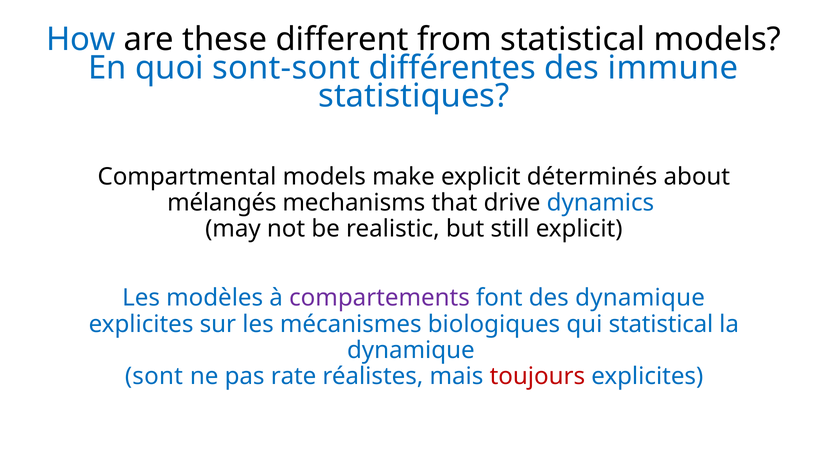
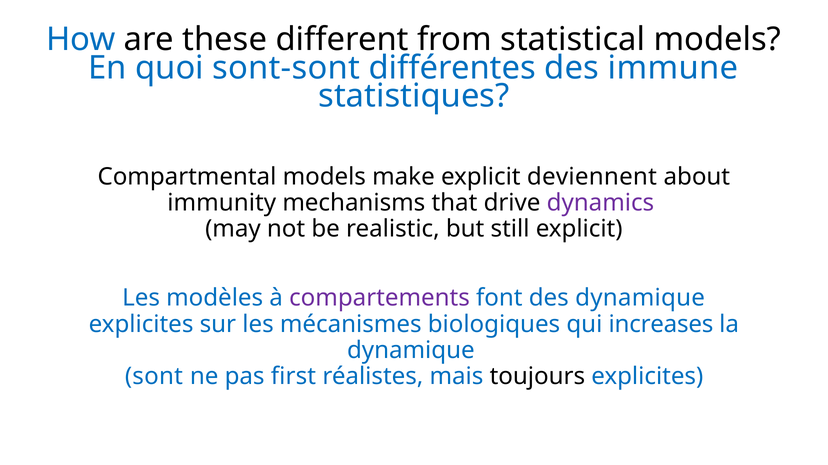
déterminés: déterminés -> deviennent (592, 177)
mélangés: mélangés -> immunity (222, 203)
dynamics colour: blue -> purple (600, 203)
qui statistical: statistical -> increases (661, 325)
rate: rate -> first (293, 377)
toujours colour: red -> black (537, 377)
